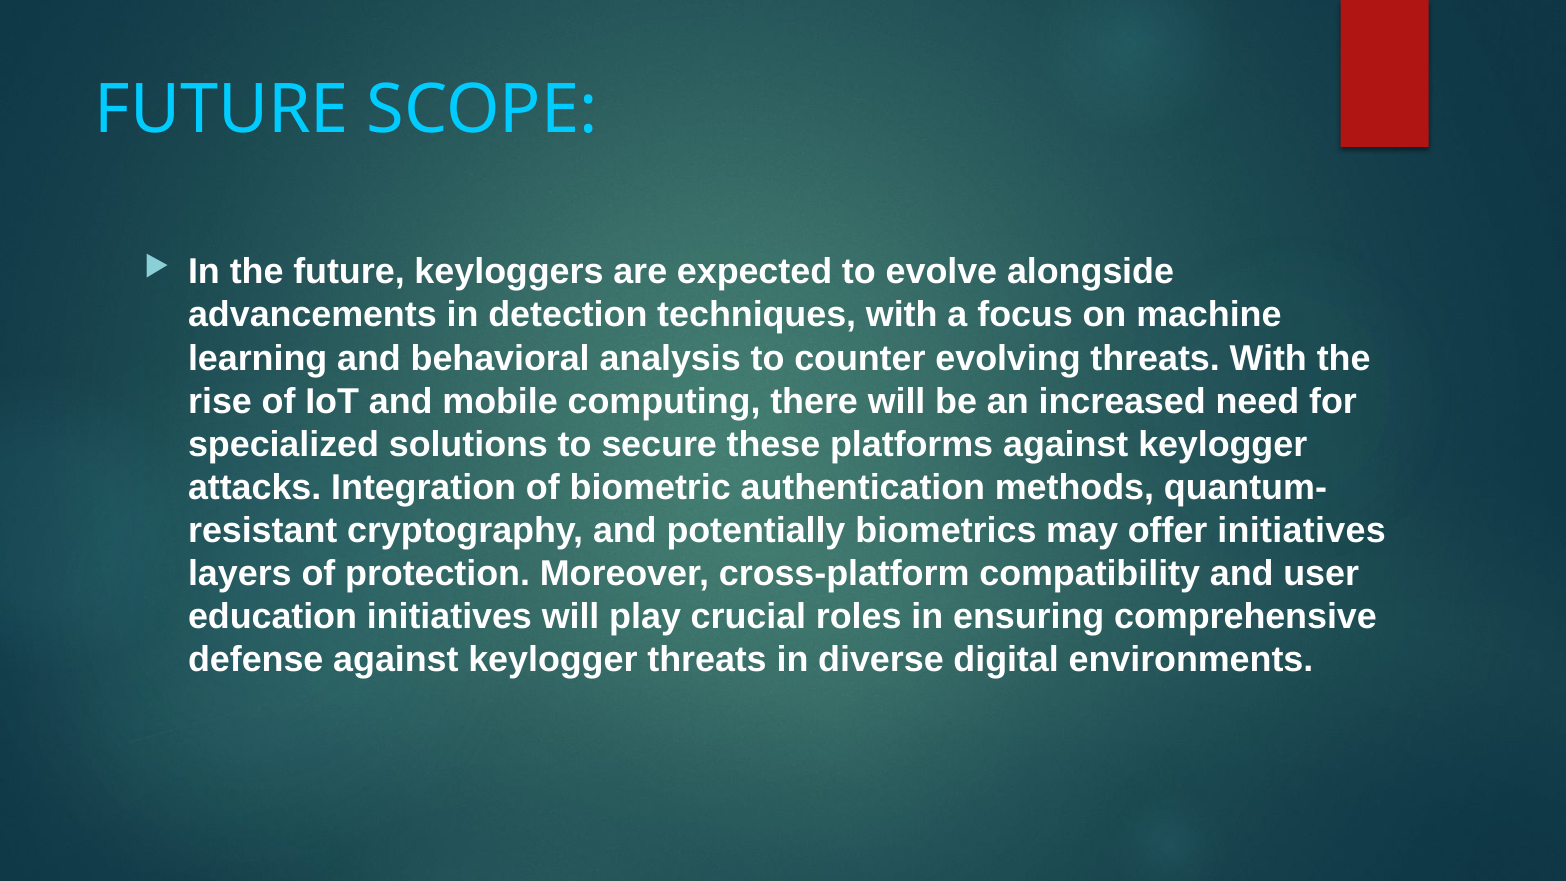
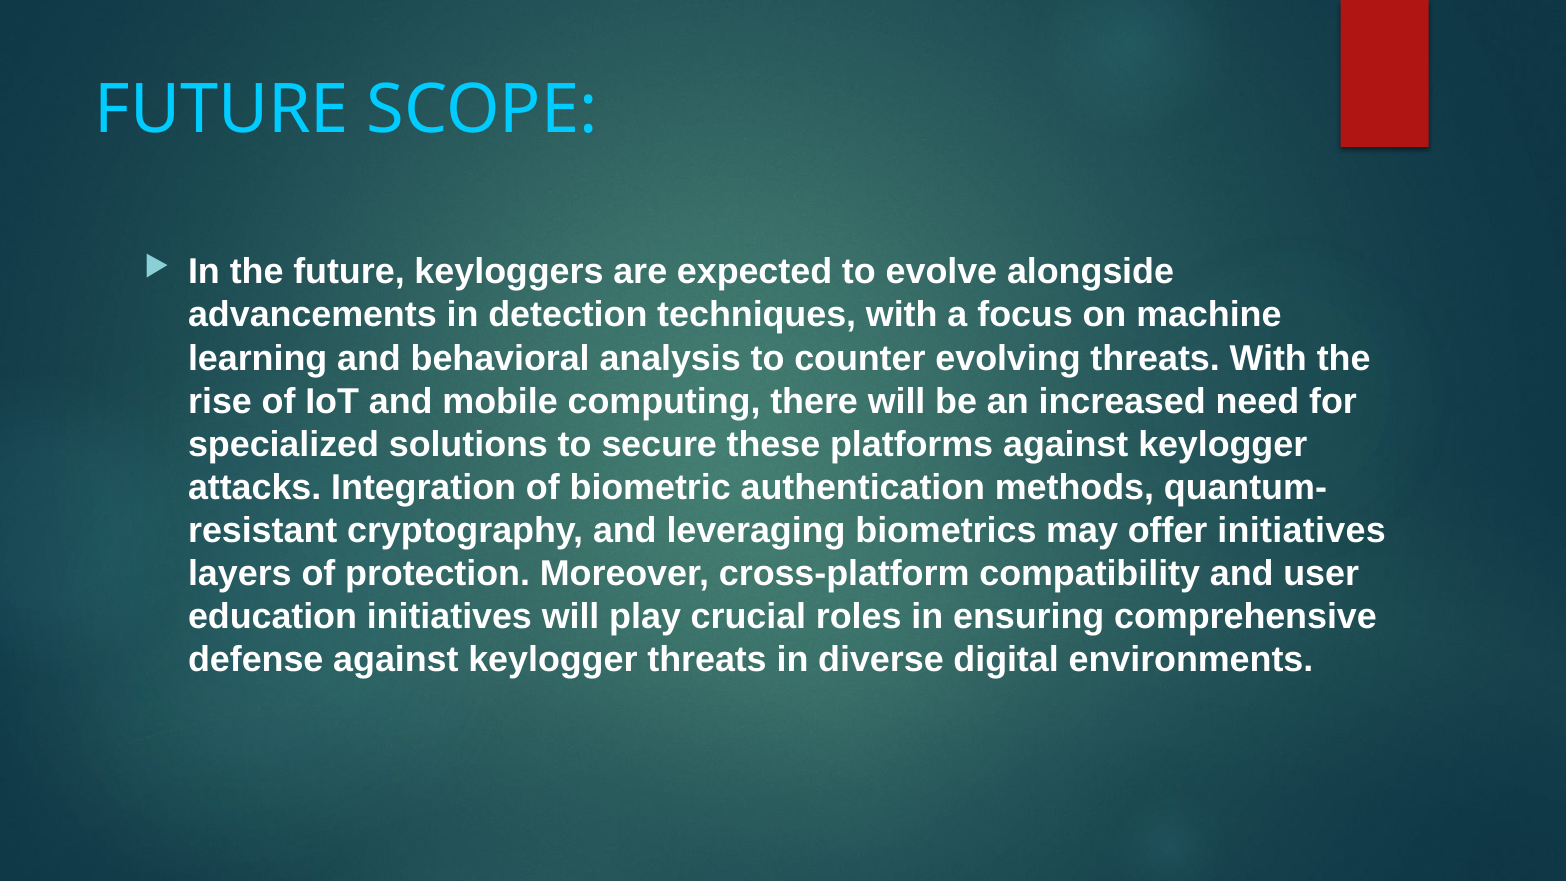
potentially: potentially -> leveraging (756, 530)
